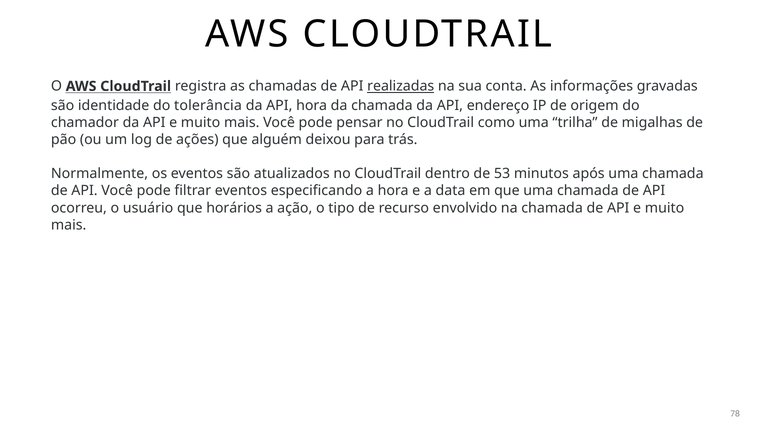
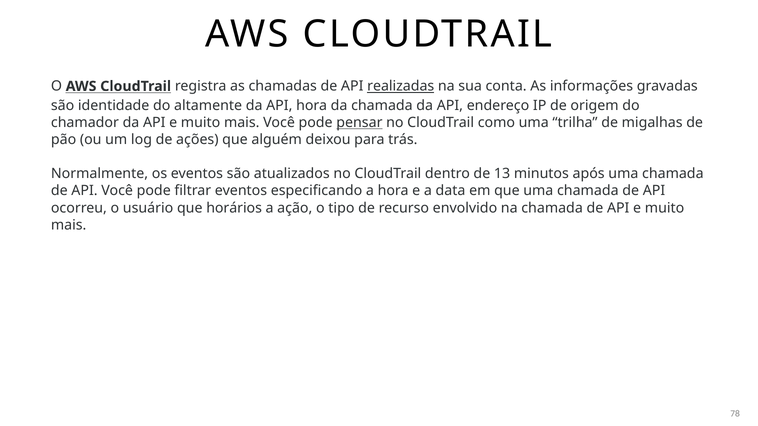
tolerância: tolerância -> altamente (208, 106)
pensar underline: none -> present (359, 123)
53: 53 -> 13 (502, 174)
